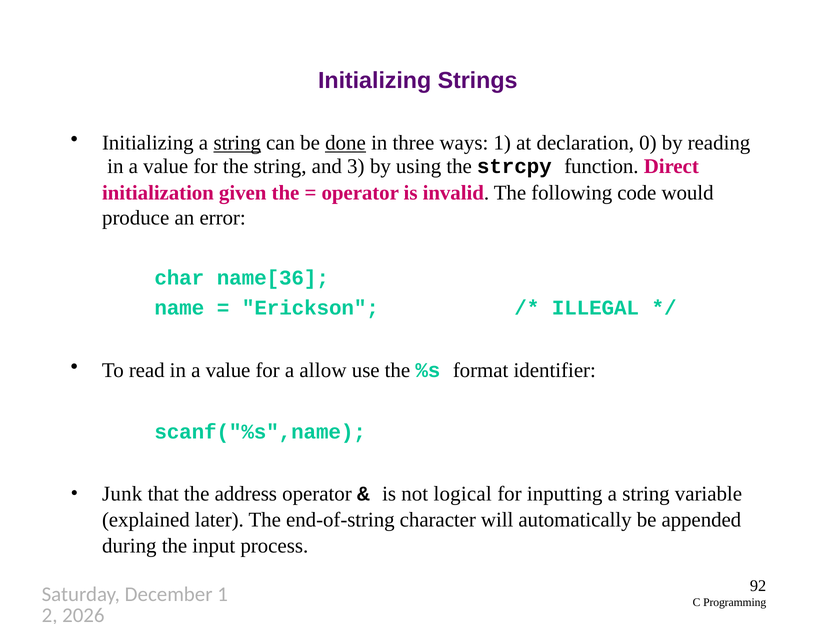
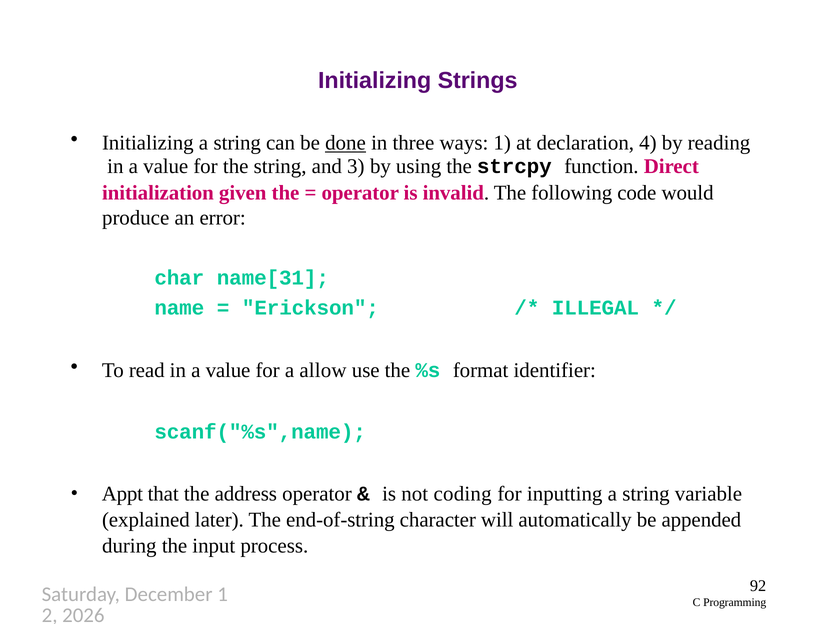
string underline: present -> none (237, 143)
0: 0 -> 4 (648, 143)
name[36: name[36 -> name[31 (273, 278)
Junk: Junk -> Appt (122, 495)
logical: logical -> coding (463, 495)
